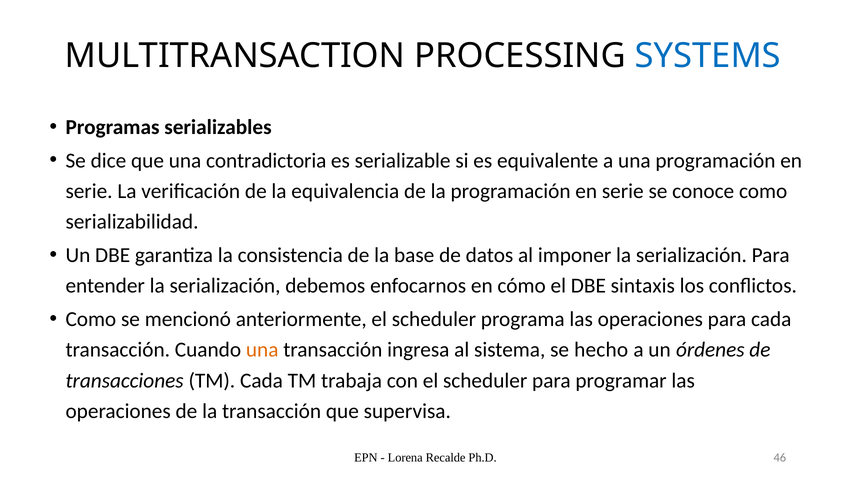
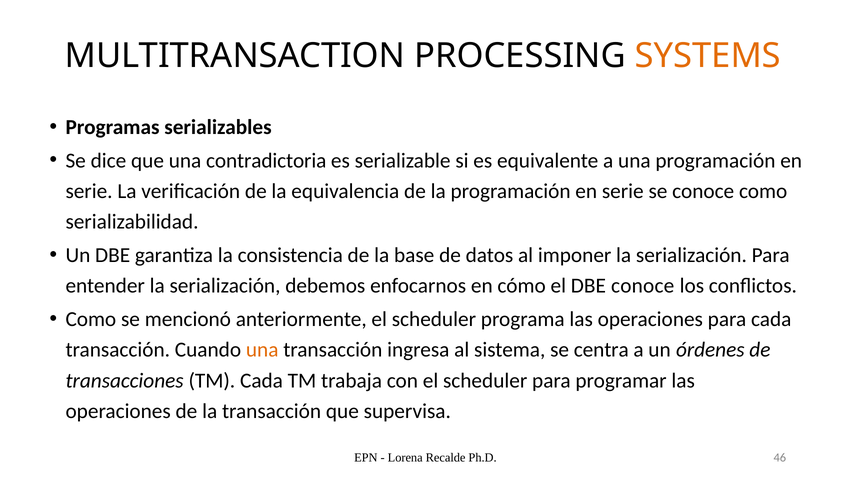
SYSTEMS colour: blue -> orange (708, 56)
DBE sintaxis: sintaxis -> conoce (643, 286)
hecho: hecho -> centra (601, 350)
